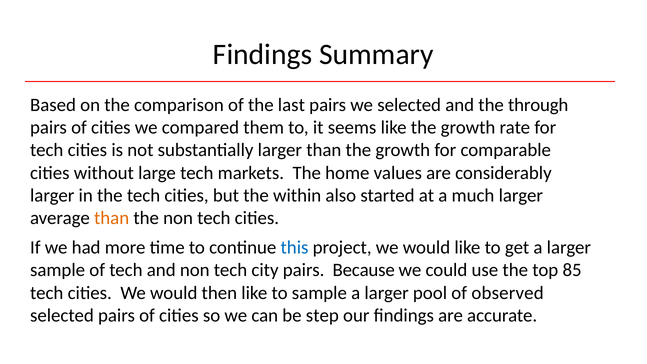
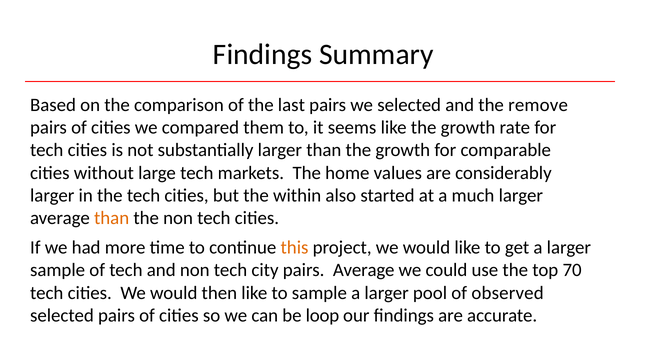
through: through -> remove (538, 105)
this colour: blue -> orange (295, 247)
pairs Because: Because -> Average (364, 270)
85: 85 -> 70 (572, 270)
step: step -> loop (322, 315)
